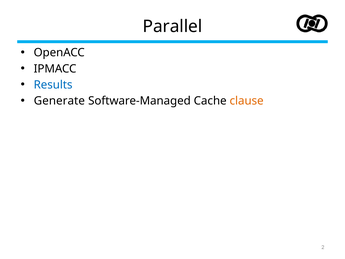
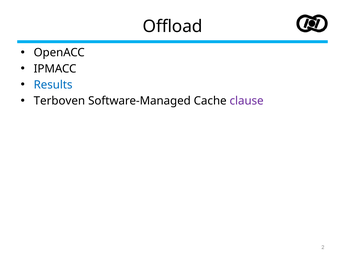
Parallel: Parallel -> Offload (173, 26)
Generate: Generate -> Terboven (59, 101)
clause colour: orange -> purple (247, 101)
